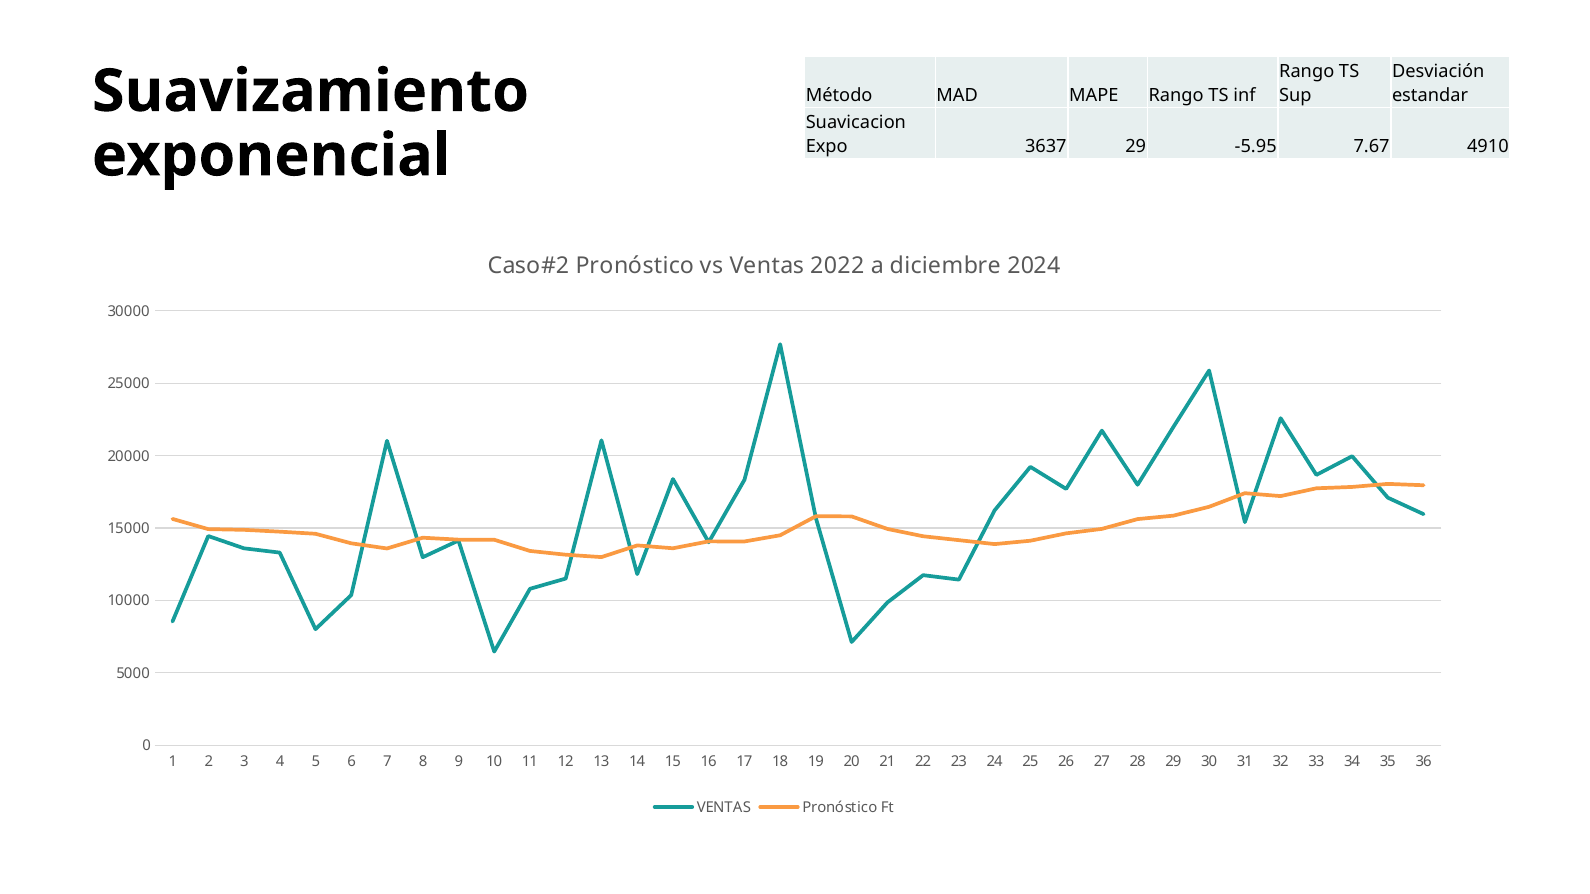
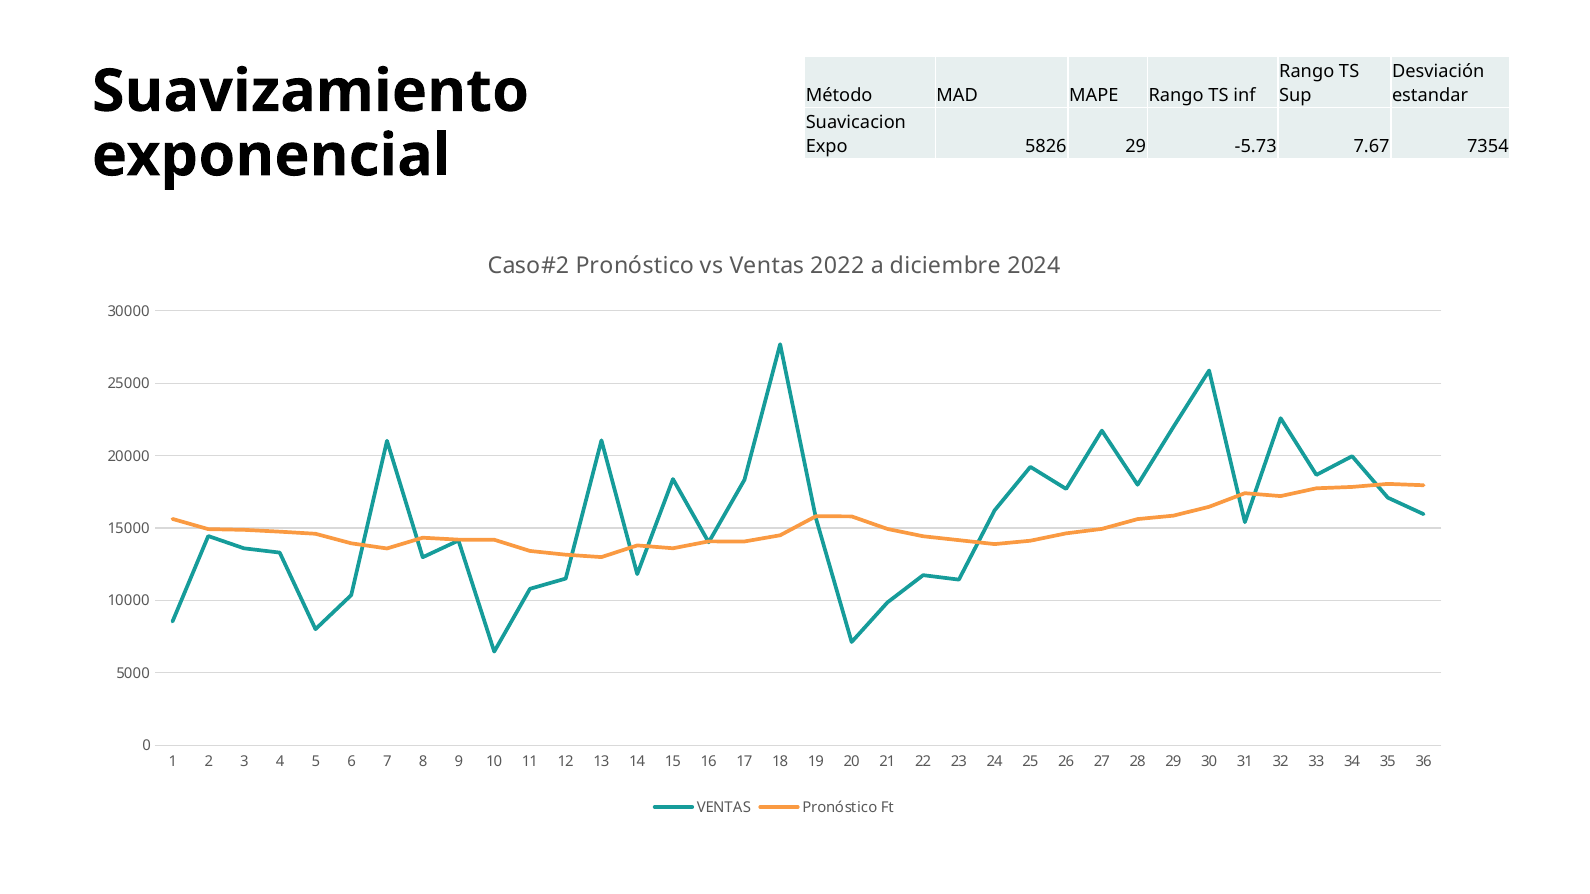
3637: 3637 -> 5826 (1046, 147)
-5.95: -5.95 -> -5.73 (1256, 147)
4910: 4910 -> 7354 (1488, 147)
